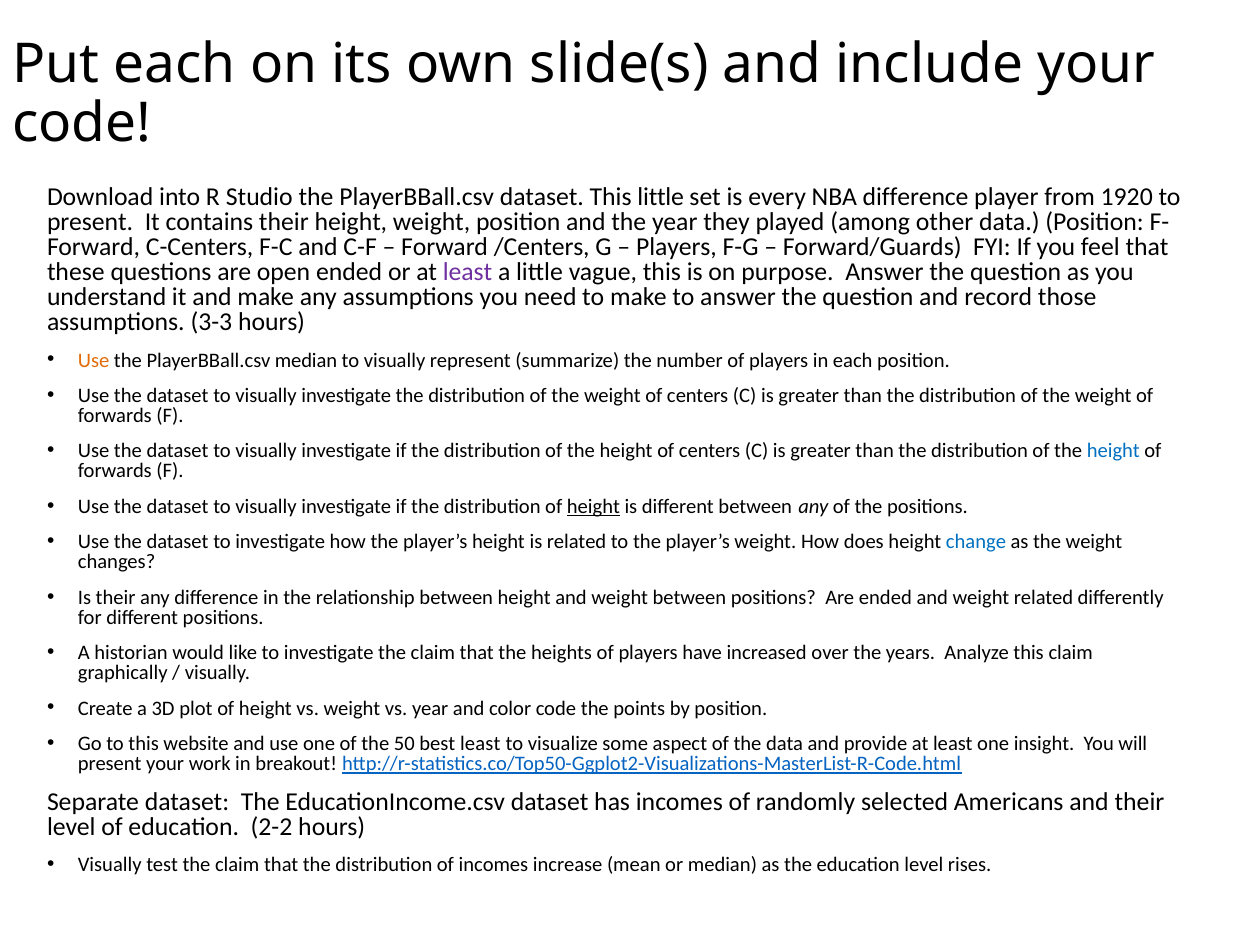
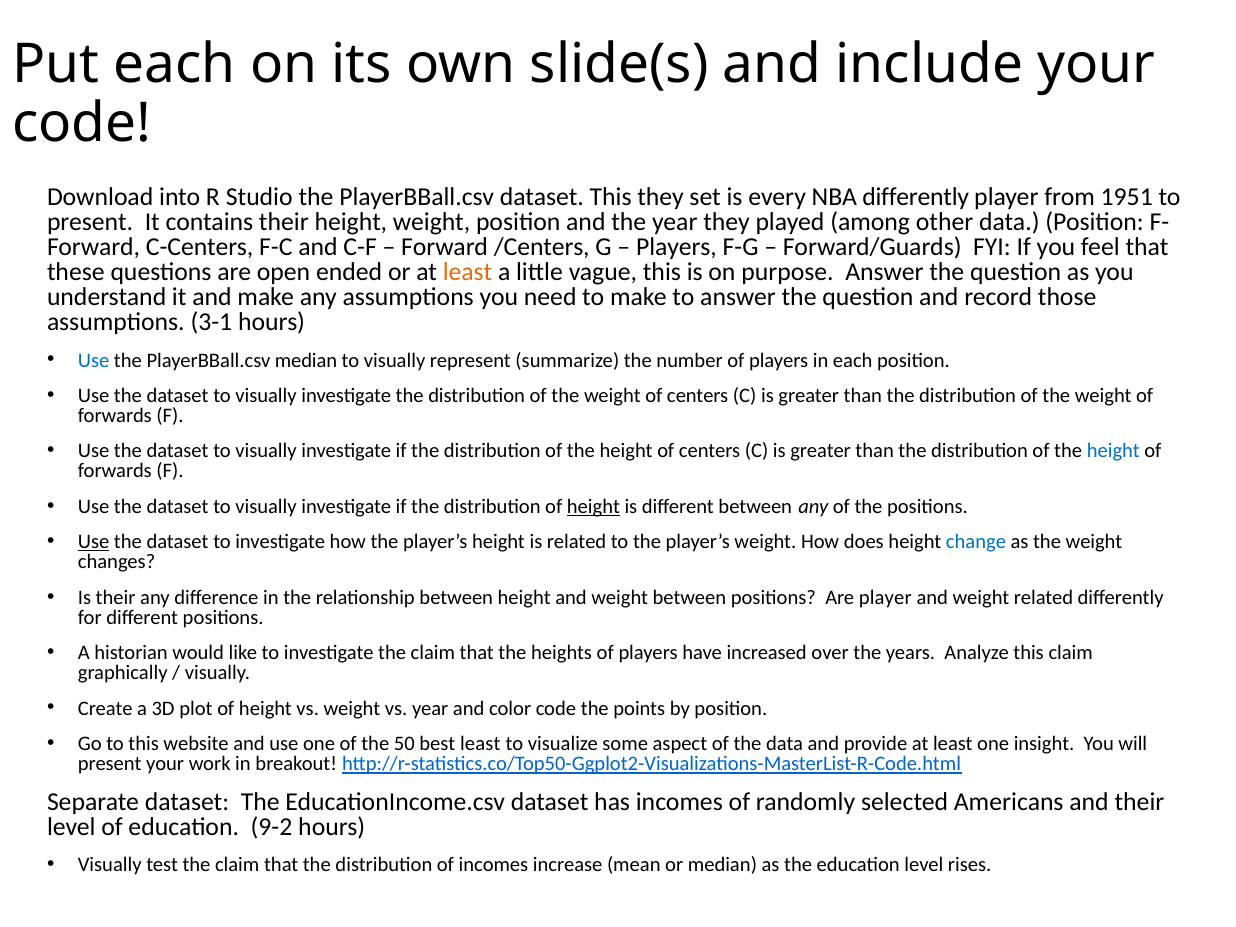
This little: little -> they (661, 197)
NBA difference: difference -> differently (916, 197)
1920: 1920 -> 1951 (1127, 197)
least colour: purple -> orange (467, 272)
3-3: 3-3 -> 3-1 (211, 322)
Use colour: orange -> blue (94, 360)
Use underline: none -> present (94, 542)
Are ended: ended -> player (885, 597)
2-2: 2-2 -> 9-2 (272, 827)
